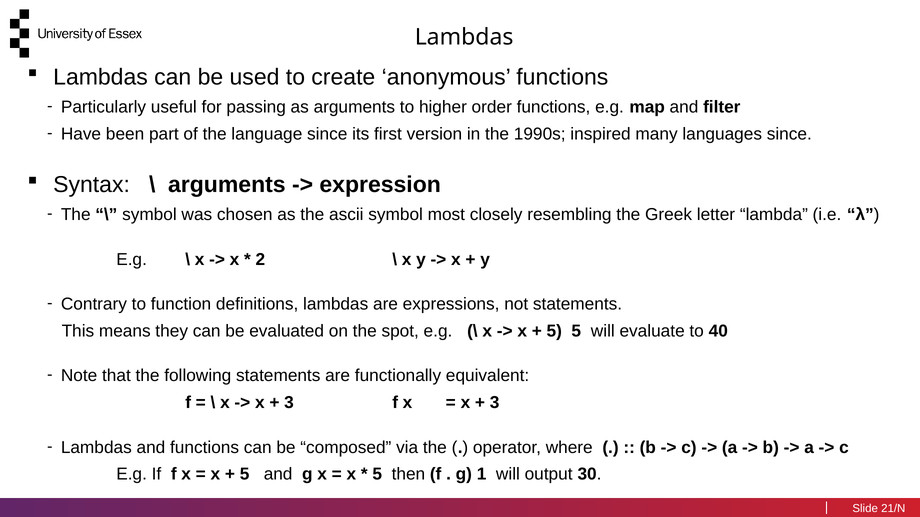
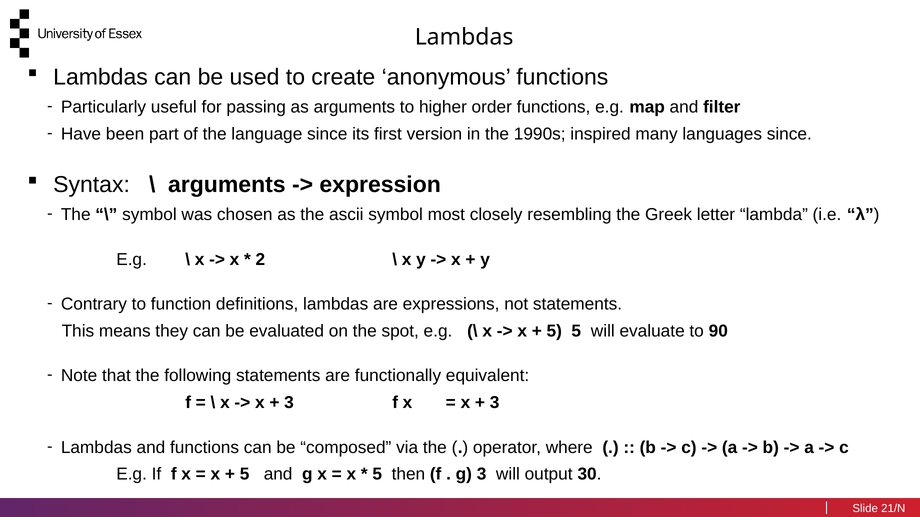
40: 40 -> 90 (718, 331)
g 1: 1 -> 3 (482, 475)
